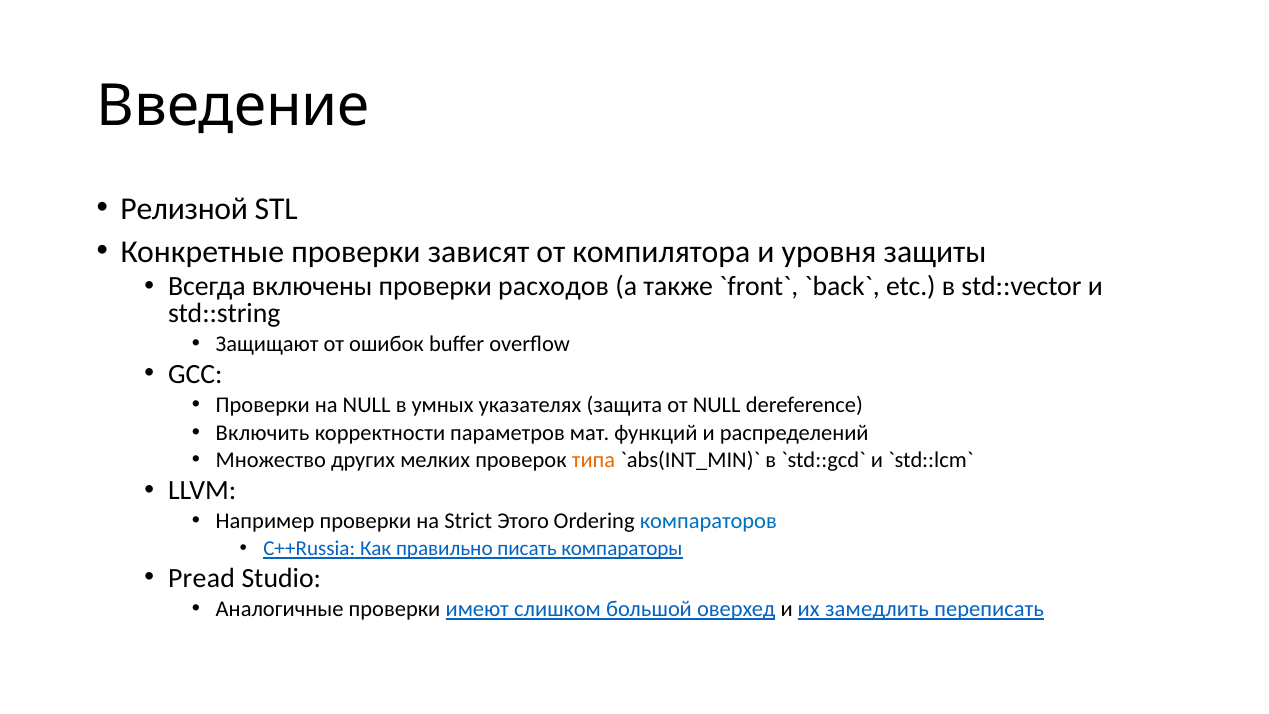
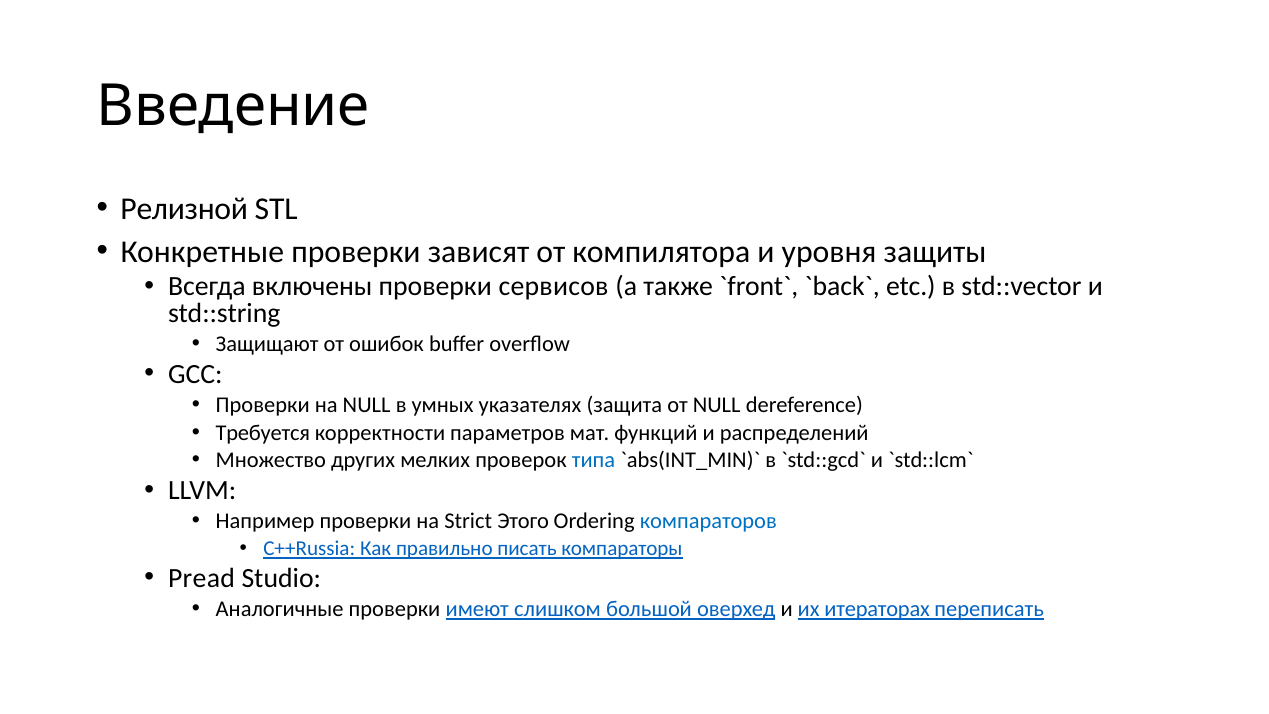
расходов: расходов -> сервисов (554, 287)
Включить: Включить -> Требуется (263, 433)
типа colour: orange -> blue (593, 460)
замедлить: замедлить -> итераторах (877, 609)
